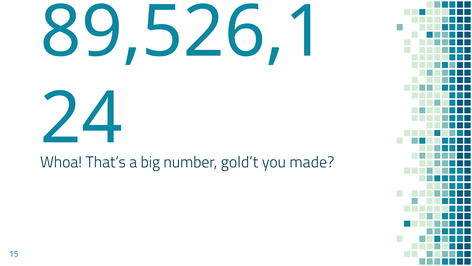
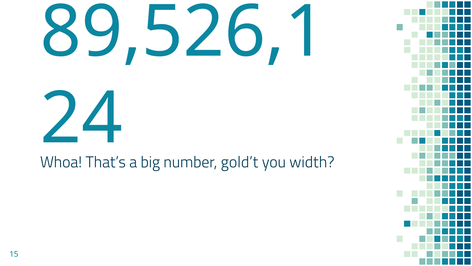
made: made -> width (312, 162)
